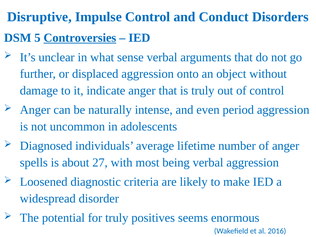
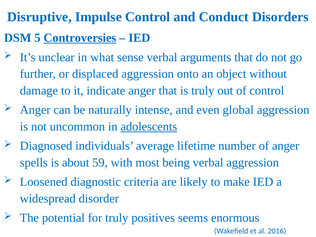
period: period -> global (238, 110)
adolescents underline: none -> present (149, 127)
27: 27 -> 59 (100, 163)
